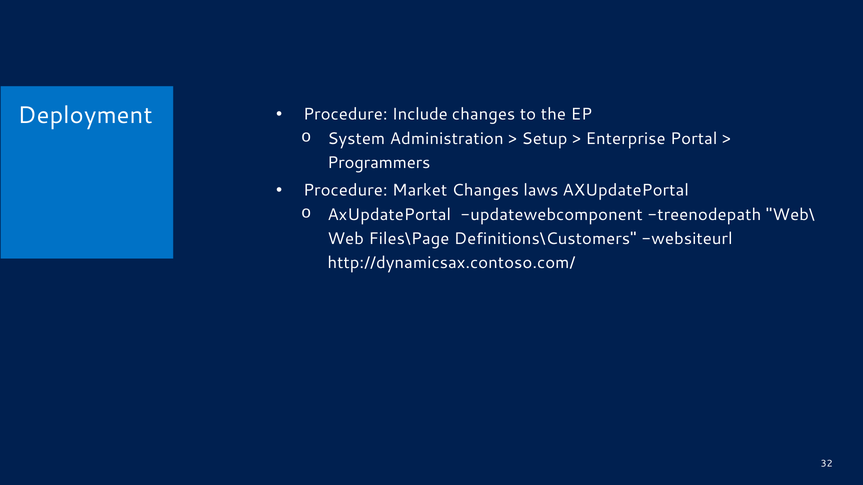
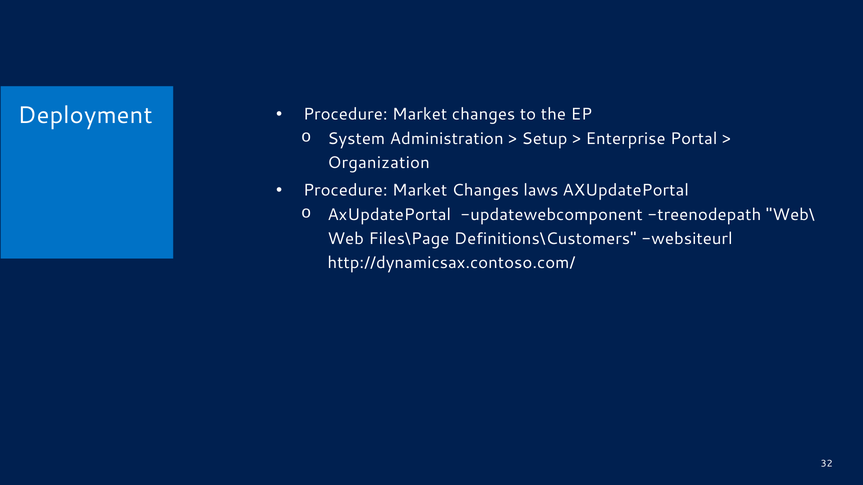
Include: Include -> Market (420, 114)
Programmers: Programmers -> Organization (379, 163)
